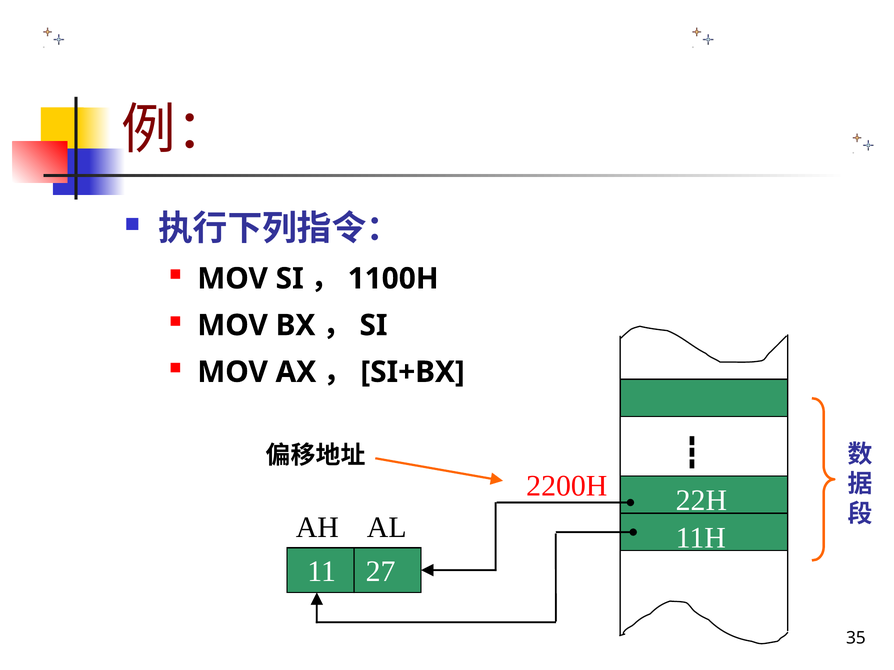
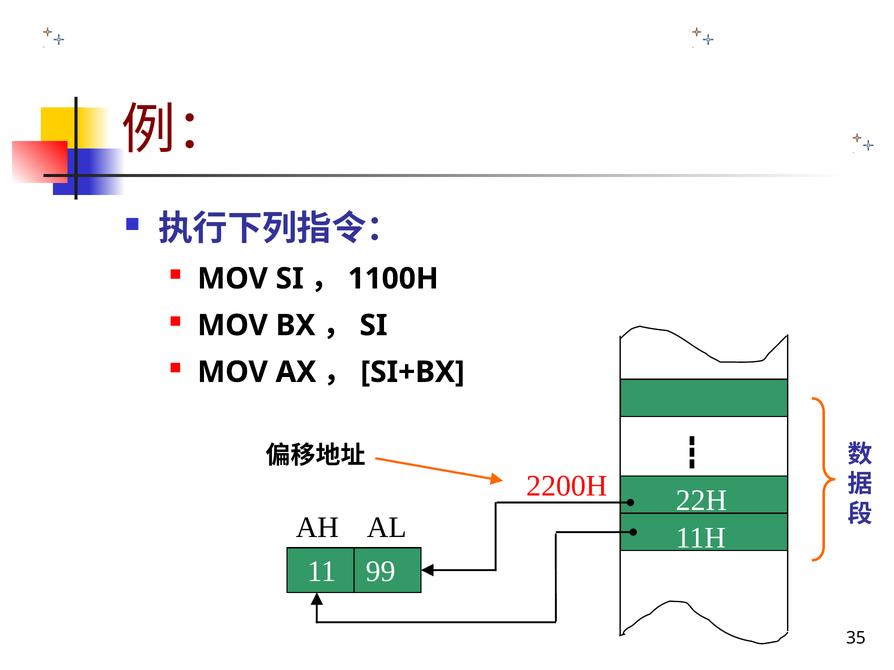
27: 27 -> 99 (381, 572)
